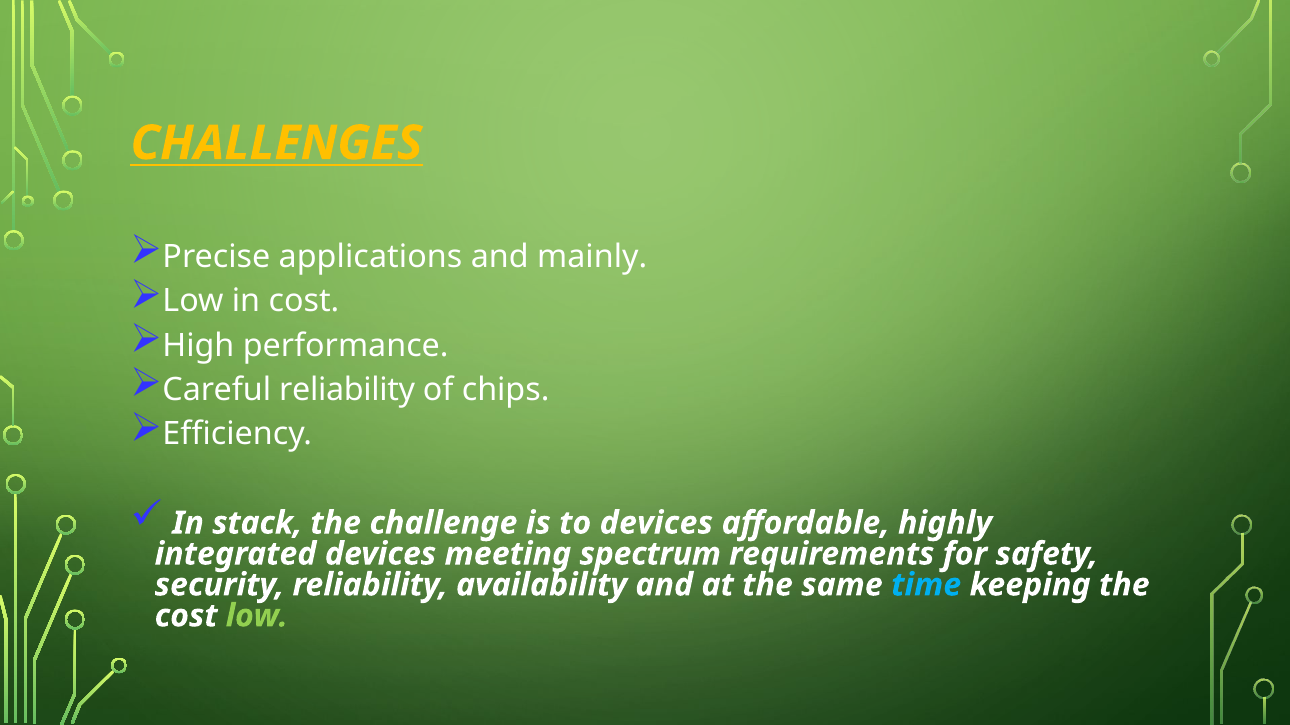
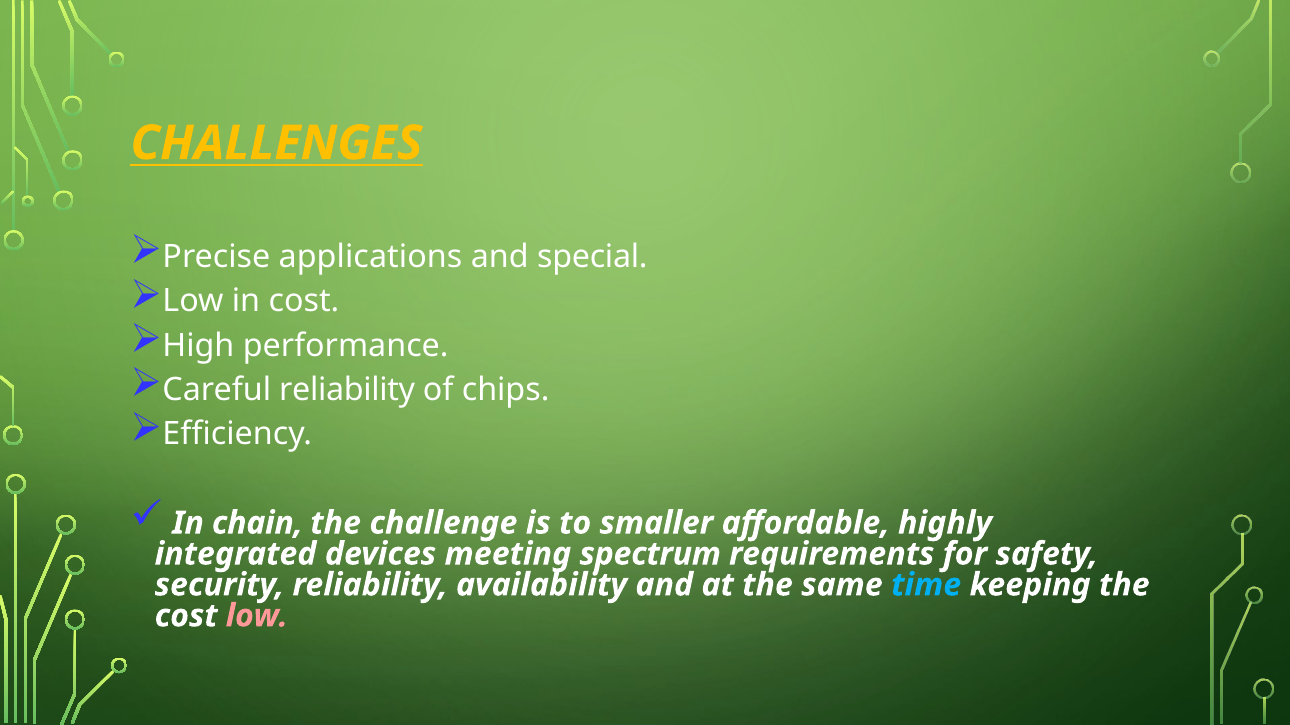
mainly: mainly -> special (592, 257)
stack: stack -> chain (257, 523)
to devices: devices -> smaller (656, 523)
low colour: light green -> pink (257, 616)
